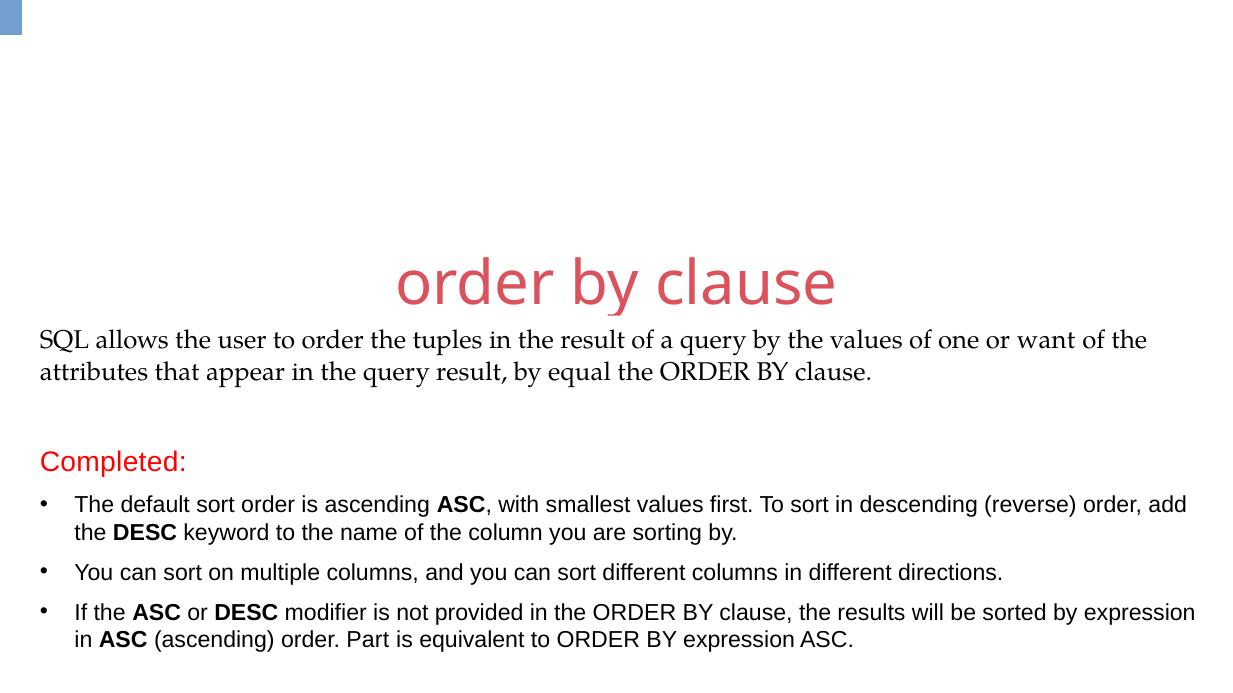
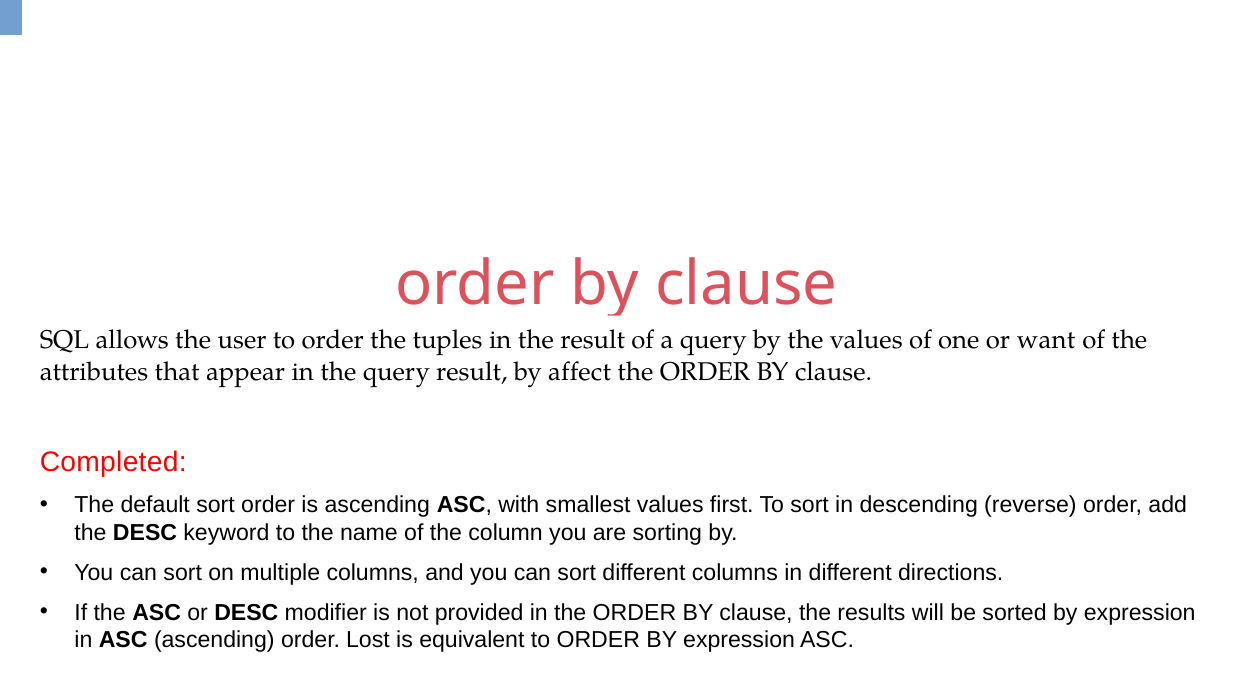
equal: equal -> affect (579, 373)
Part: Part -> Lost (368, 641)
